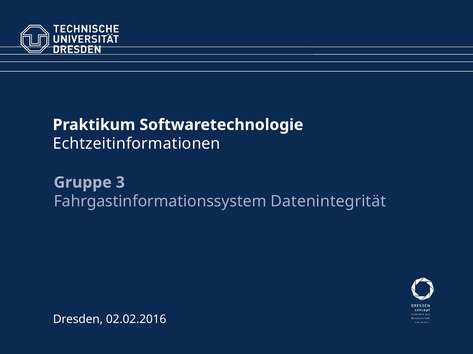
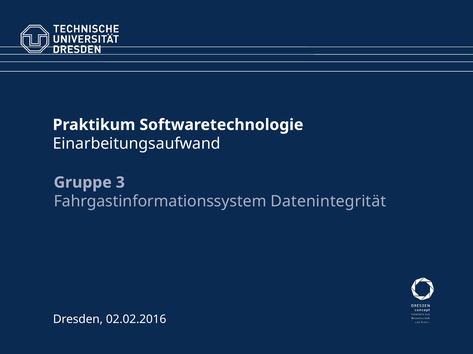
Echtzeitinformationen: Echtzeitinformationen -> Einarbeitungsaufwand (137, 144)
